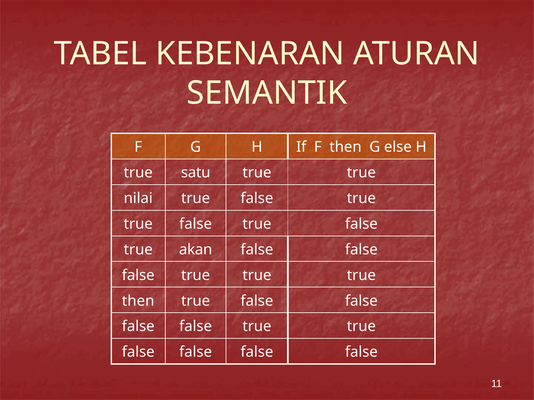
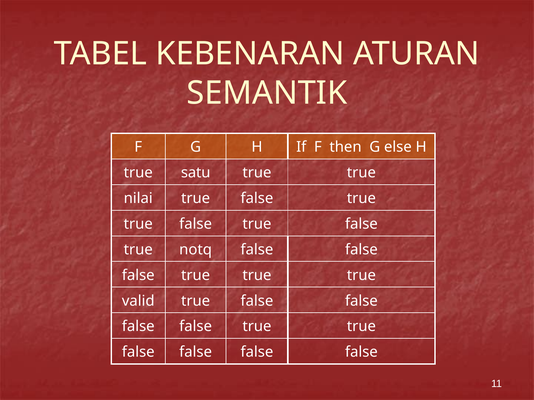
akan: akan -> notq (196, 250)
then: then -> valid (138, 301)
